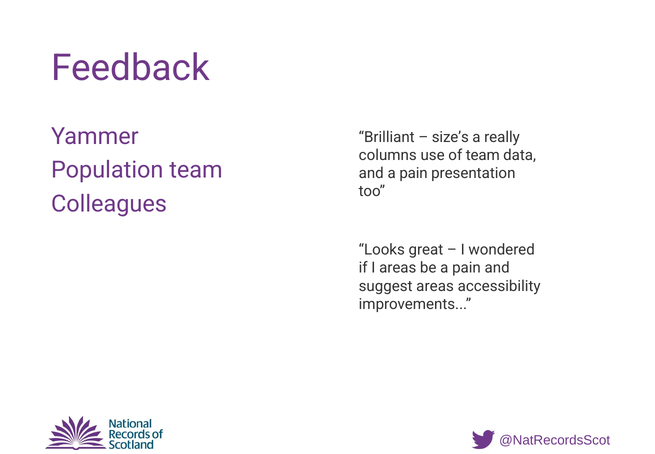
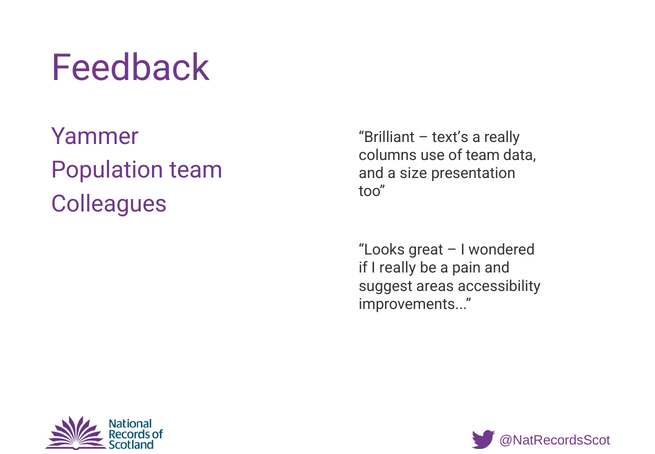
size’s: size’s -> text’s (450, 137)
and a pain: pain -> size (413, 173)
I areas: areas -> really (398, 268)
